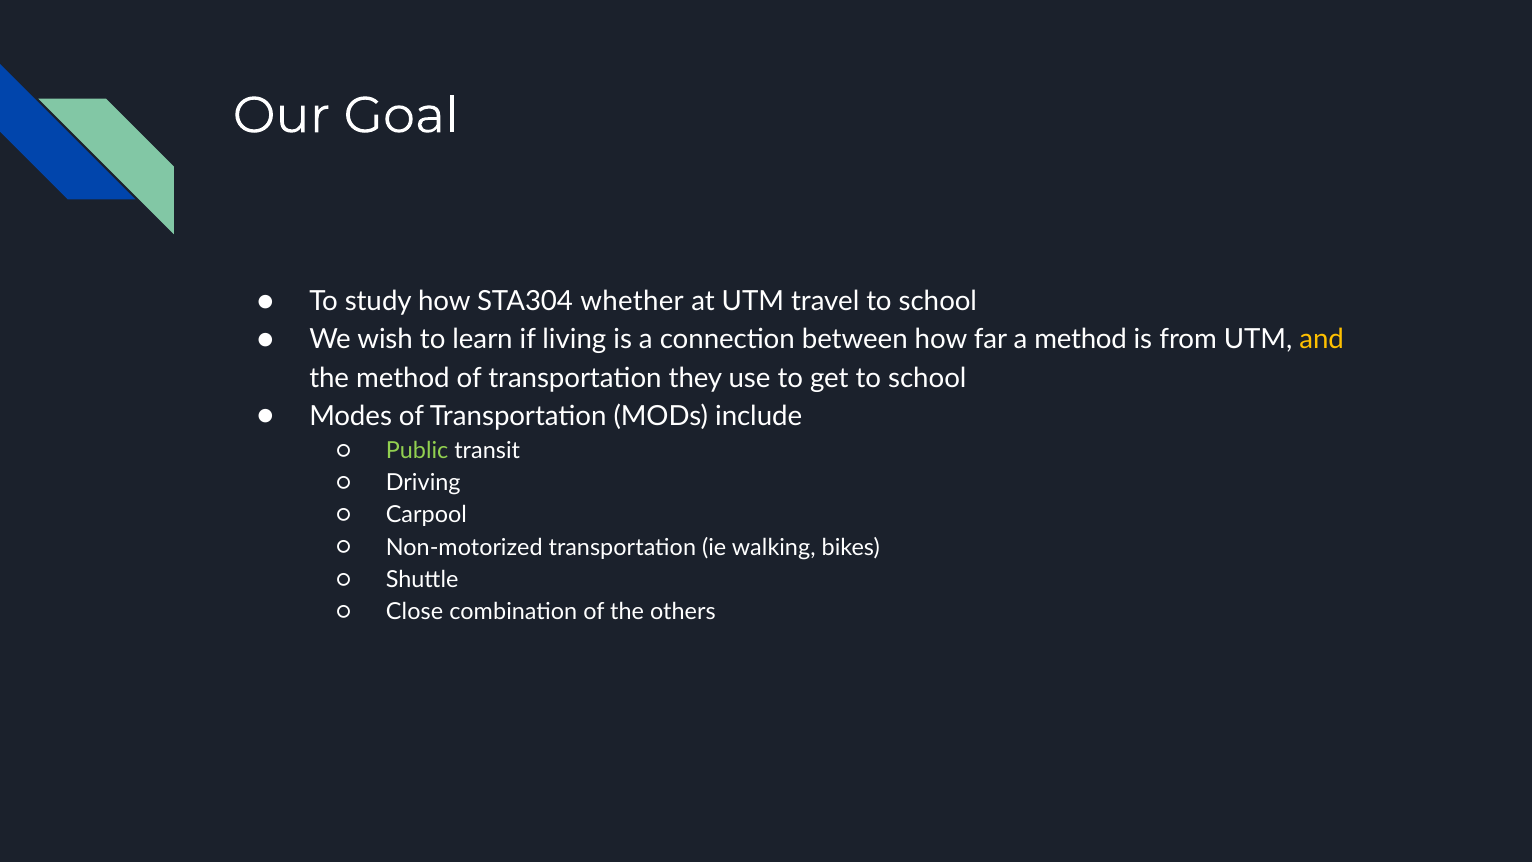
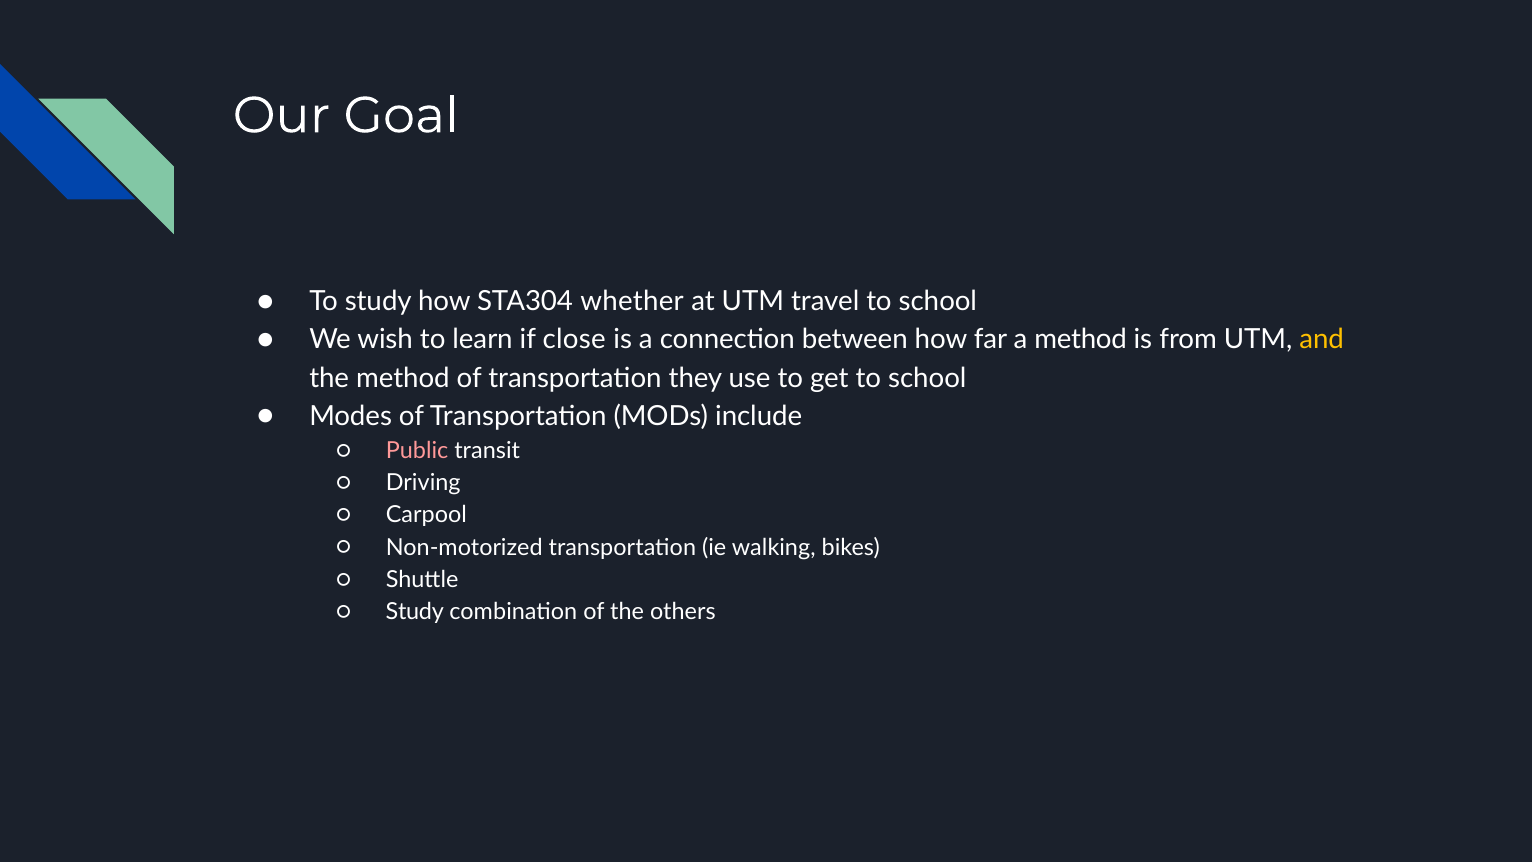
living: living -> close (574, 340)
Public colour: light green -> pink (417, 450)
Close: Close -> Study (415, 612)
